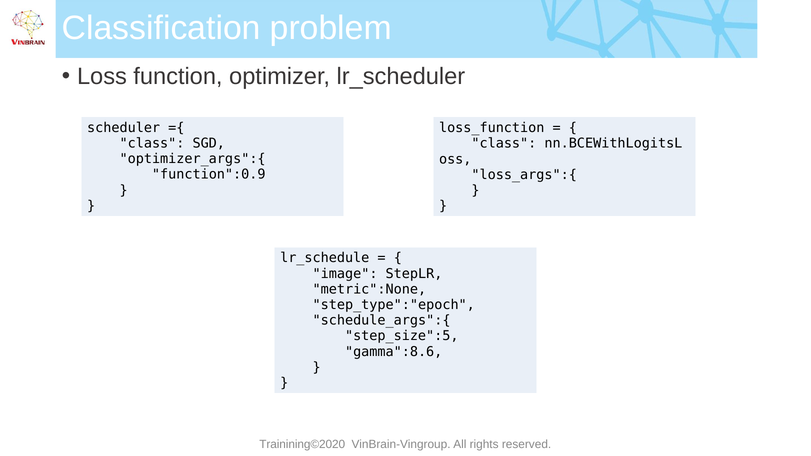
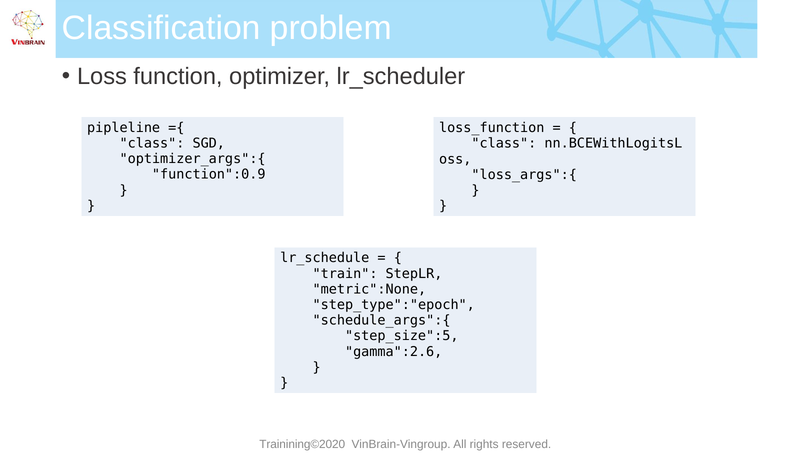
scheduler: scheduler -> pipleline (124, 128)
image: image -> train (345, 274)
gamma":8.6: gamma":8.6 -> gamma":2.6 (394, 352)
